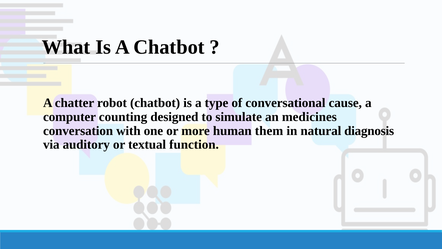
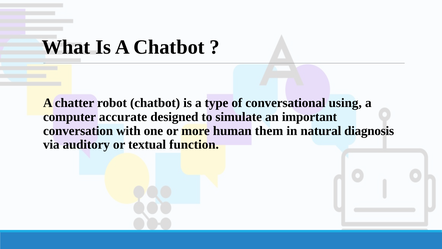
cause: cause -> using (345, 103)
counting: counting -> accurate (123, 117)
medicines: medicines -> important (309, 117)
